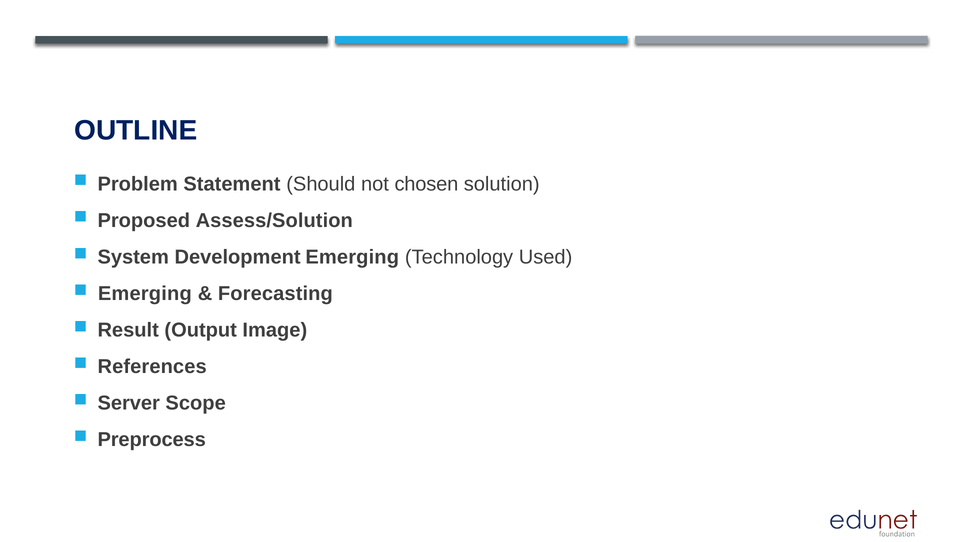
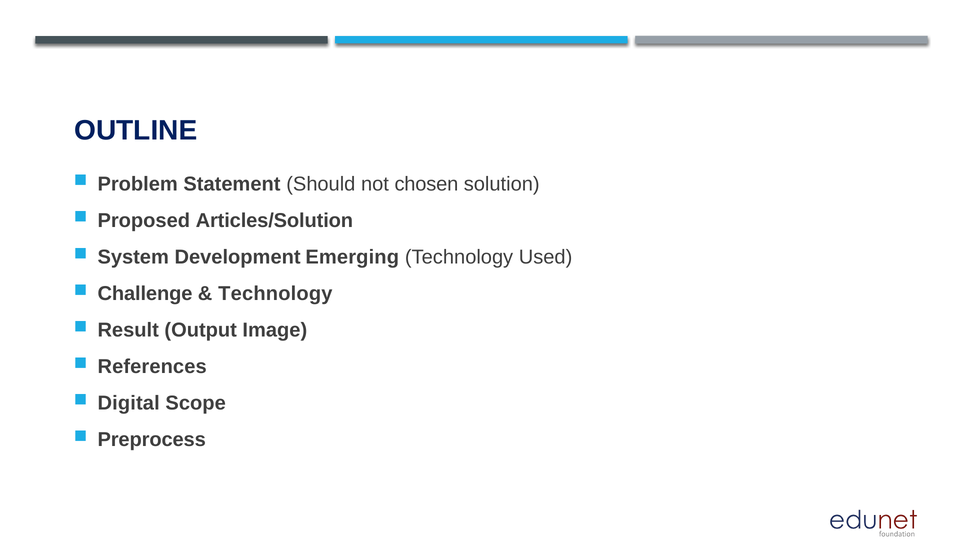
Assess/Solution: Assess/Solution -> Articles/Solution (274, 220)
Emerging: Emerging -> Challenge (145, 293)
Forecasting: Forecasting -> Technology (275, 293)
Server: Server -> Digital (129, 403)
